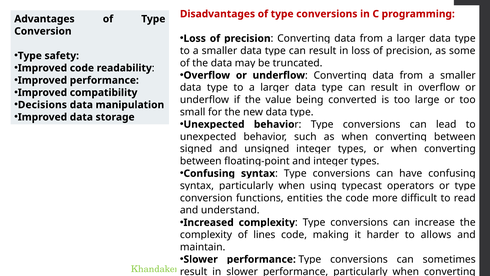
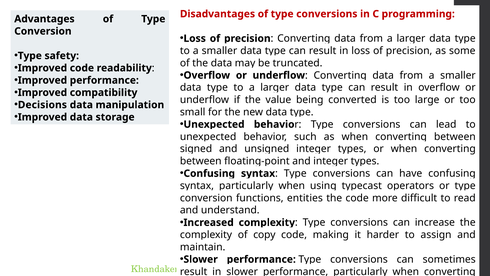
lines: lines -> copy (264, 235)
allows: allows -> assign (436, 235)
